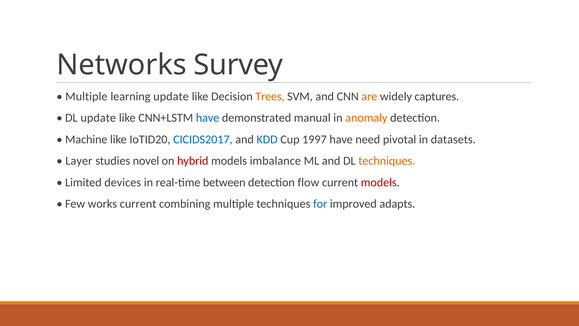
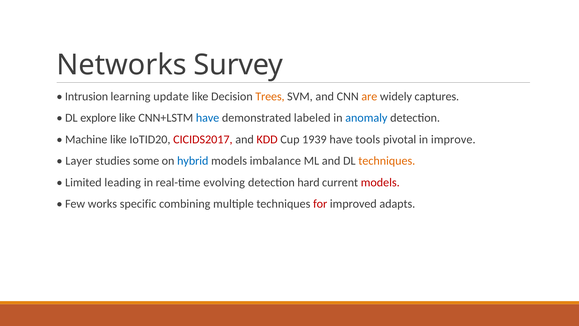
Multiple: Multiple -> Intrusion (87, 96)
DL update: update -> explore (98, 118)
manual: manual -> labeled (312, 118)
anomaly colour: orange -> blue (366, 118)
CICIDS2017 colour: blue -> red (203, 139)
KDD colour: blue -> red (267, 139)
1997: 1997 -> 1939 (314, 139)
need: need -> tools (368, 139)
datasets: datasets -> improve (453, 139)
novel: novel -> some (146, 161)
hybrid colour: red -> blue (193, 161)
devices: devices -> leading (123, 182)
between: between -> evolving (224, 182)
flow: flow -> hard (308, 182)
works current: current -> specific (138, 204)
for colour: blue -> red (320, 204)
